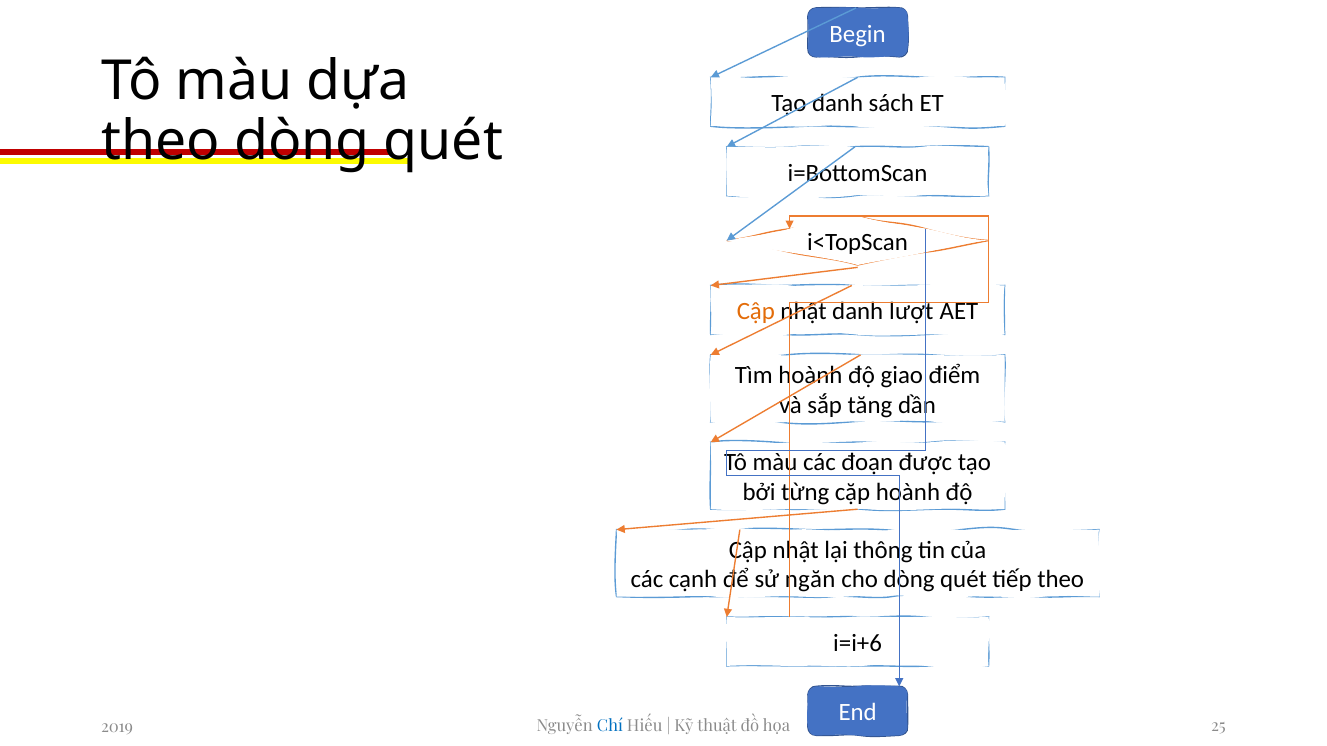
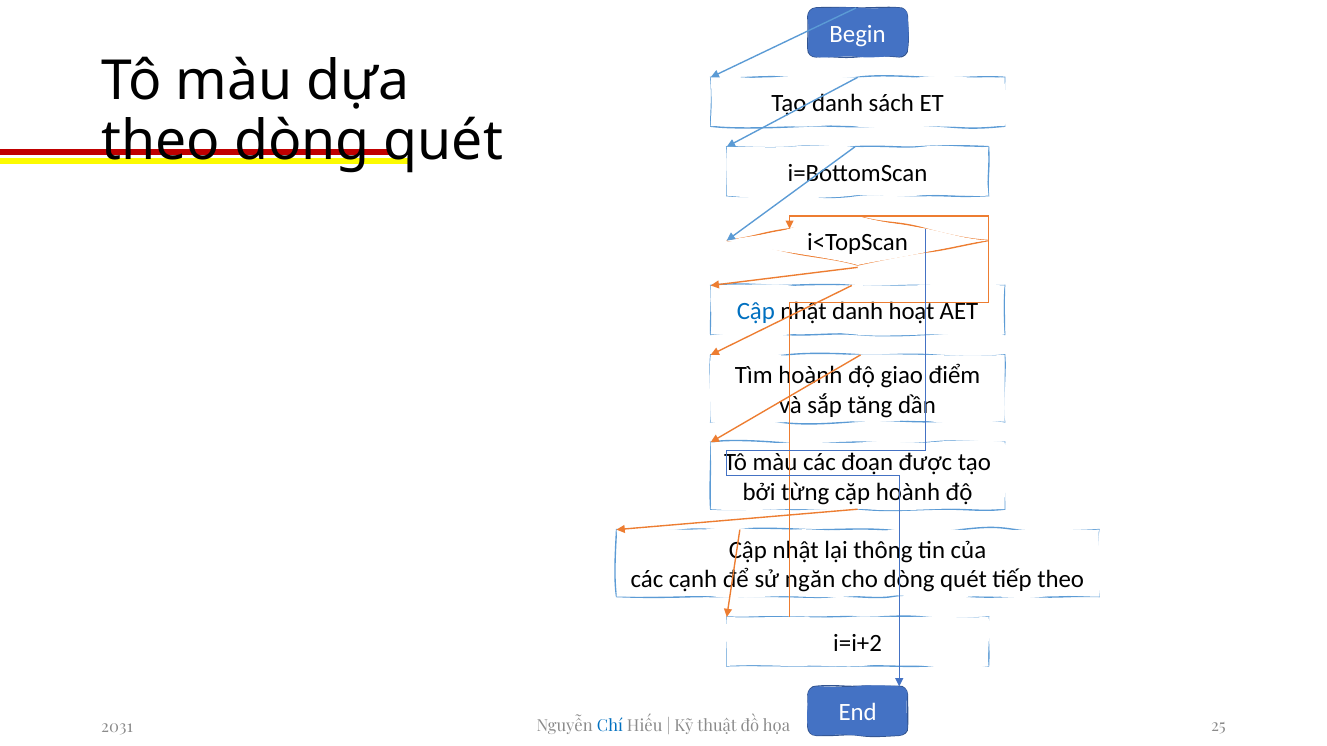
Cập colour: orange -> blue (756, 312)
lượt: lượt -> hoạt (912, 312)
i=i+6: i=i+6 -> i=i+2 (858, 644)
2019: 2019 -> 2031 (117, 728)
